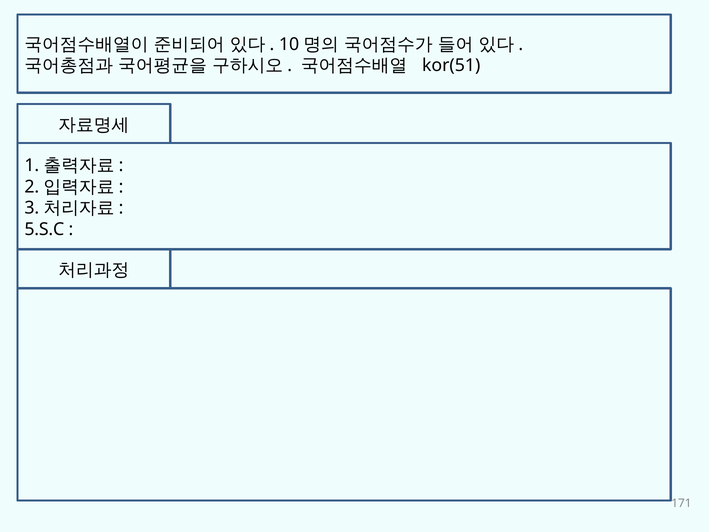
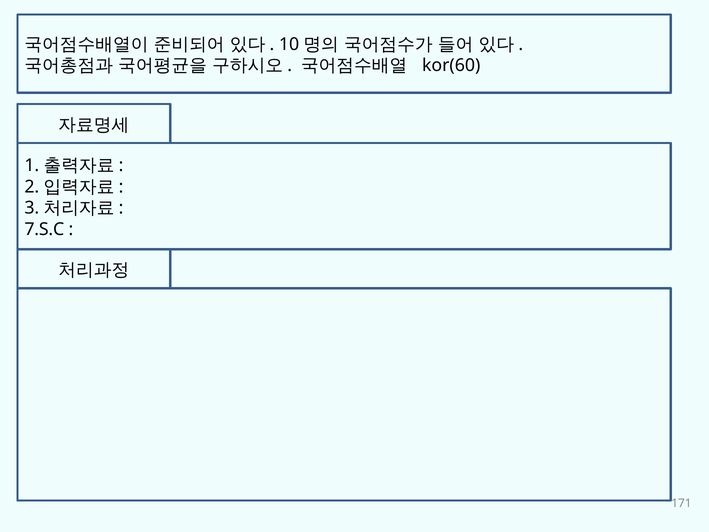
kor(51: kor(51 -> kor(60 (451, 66)
5.S.C: 5.S.C -> 7.S.C (44, 229)
